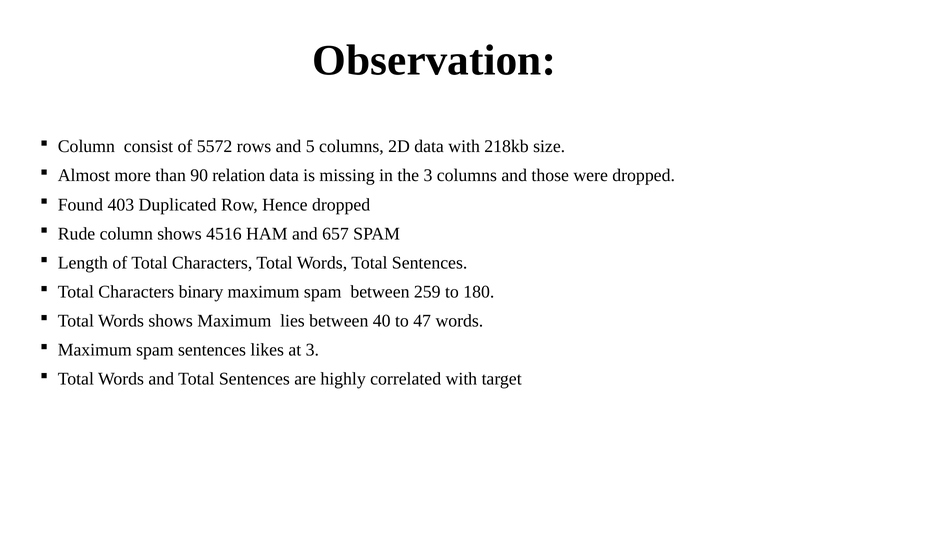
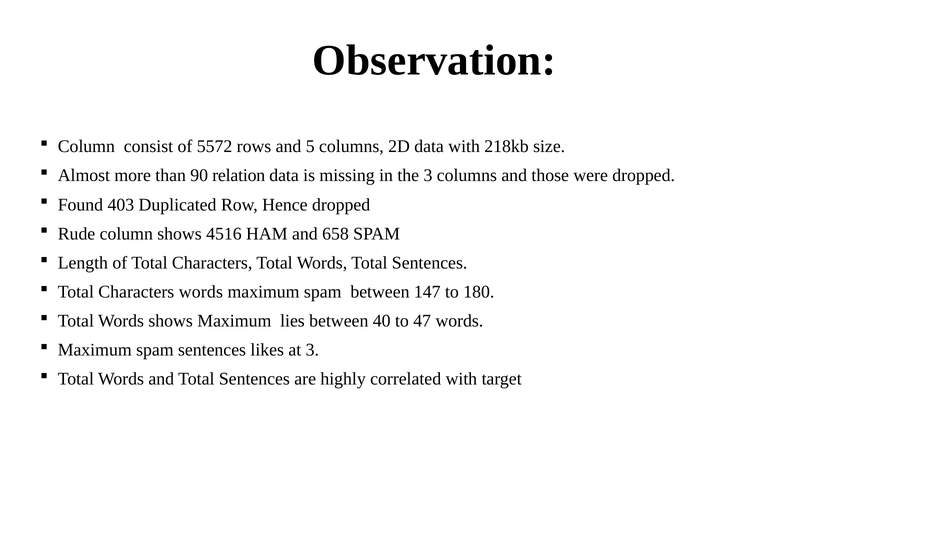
657: 657 -> 658 (335, 234)
Characters binary: binary -> words (201, 292)
259: 259 -> 147 (427, 292)
